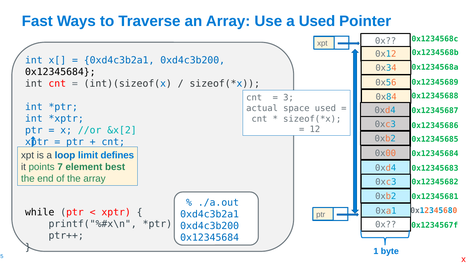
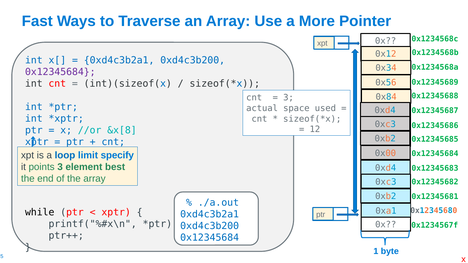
a Used: Used -> More (317, 21)
0x12345684 colour: black -> purple (60, 72)
&x[2: &x[2 -> &x[8 (122, 130)
defines: defines -> specify (117, 155)
points 7: 7 -> 3 (60, 167)
